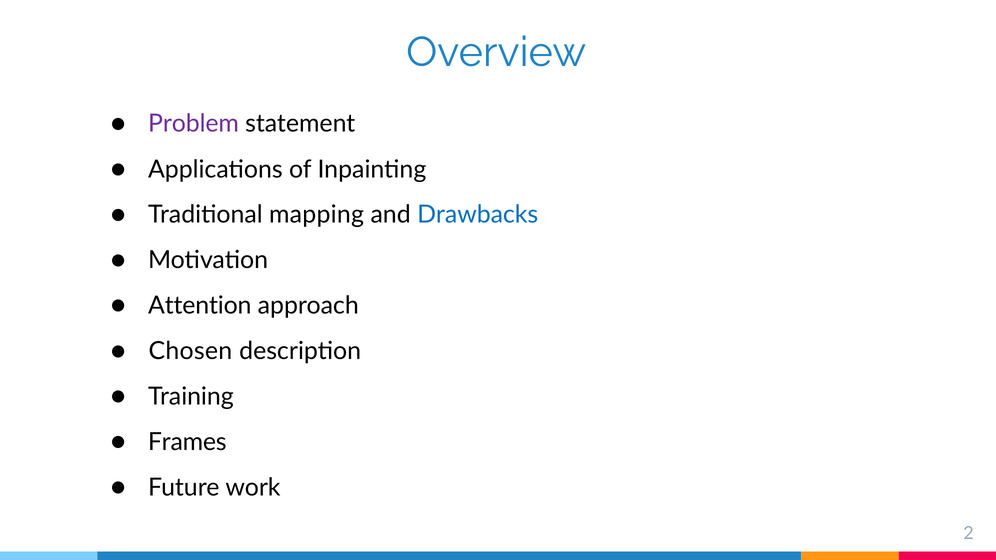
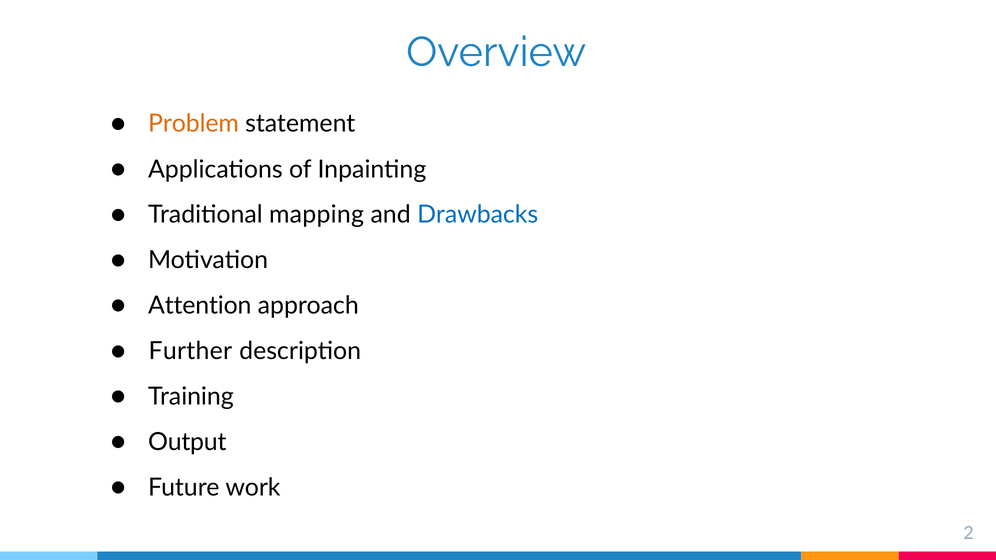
Problem colour: purple -> orange (193, 124)
Chosen: Chosen -> Further (190, 351)
Frames: Frames -> Output (187, 442)
